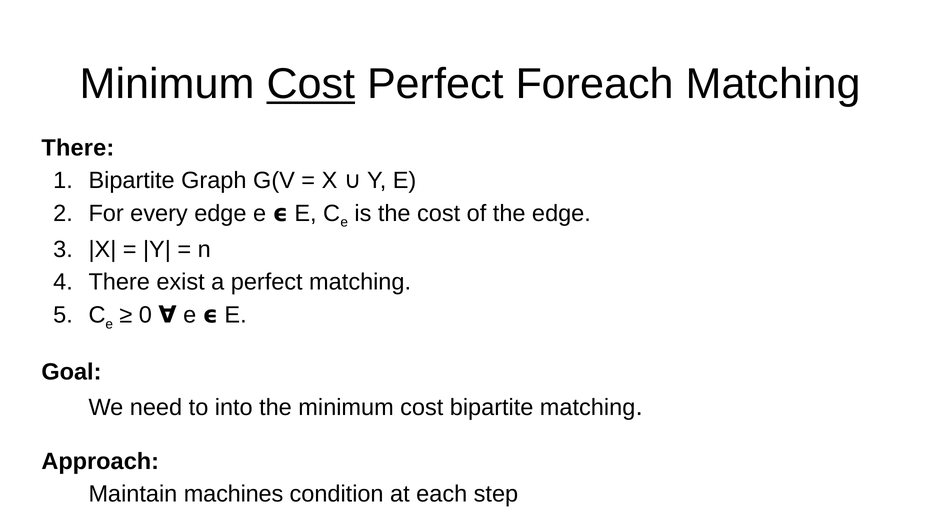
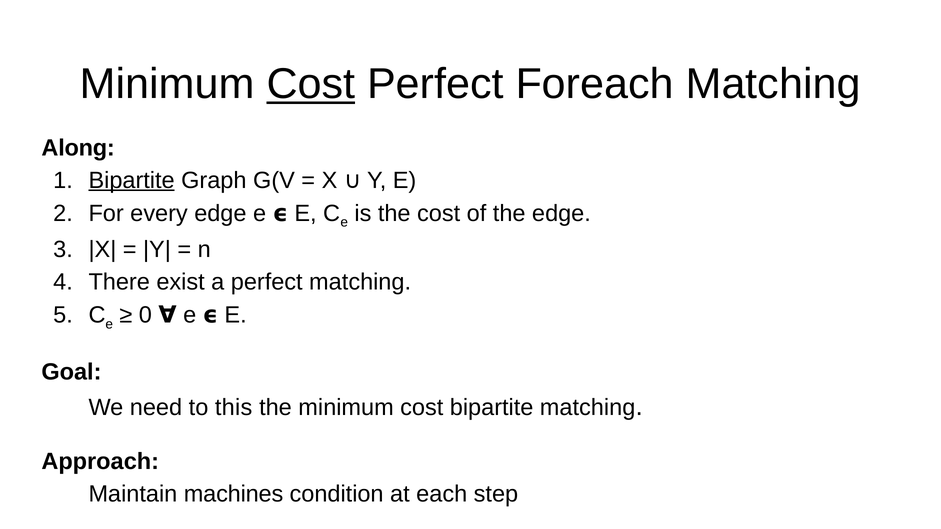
There: There -> Along (78, 148)
Bipartite underline: none -> present (132, 180)
into: into -> this (234, 408)
